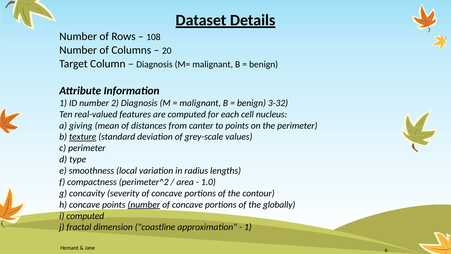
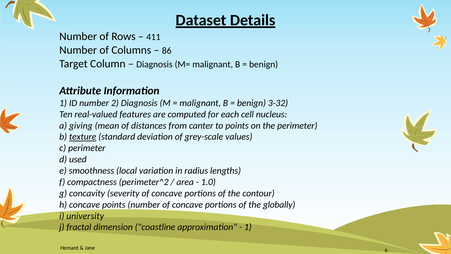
108: 108 -> 411 (153, 37)
20: 20 -> 86 (167, 51)
type: type -> used (78, 159)
number underline: present -> none (144, 204)
i computed: computed -> university (85, 216)
